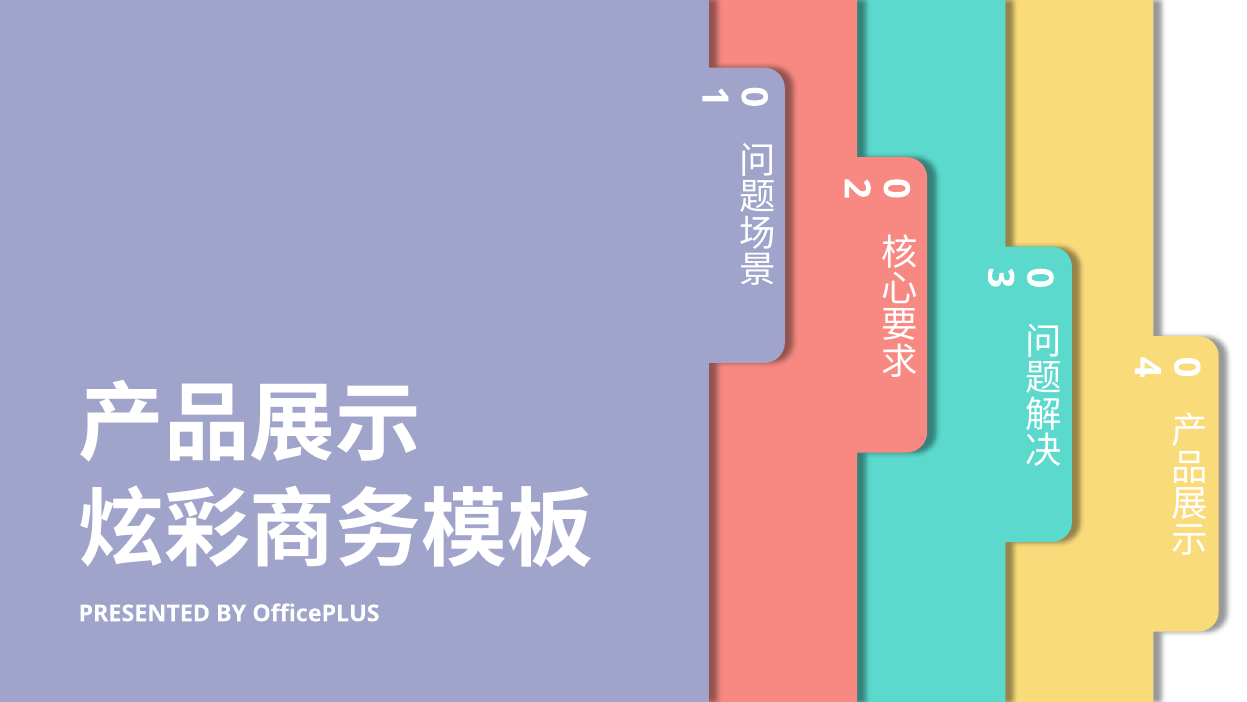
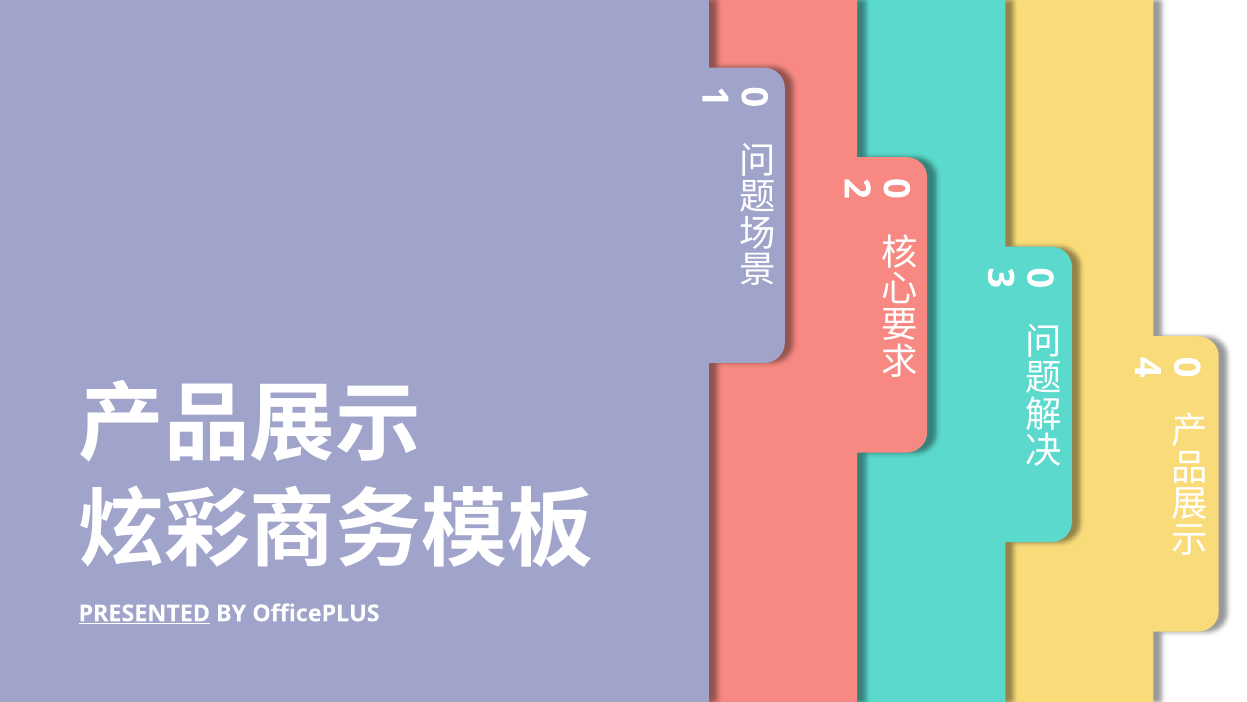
PRESENTED underline: none -> present (144, 613)
